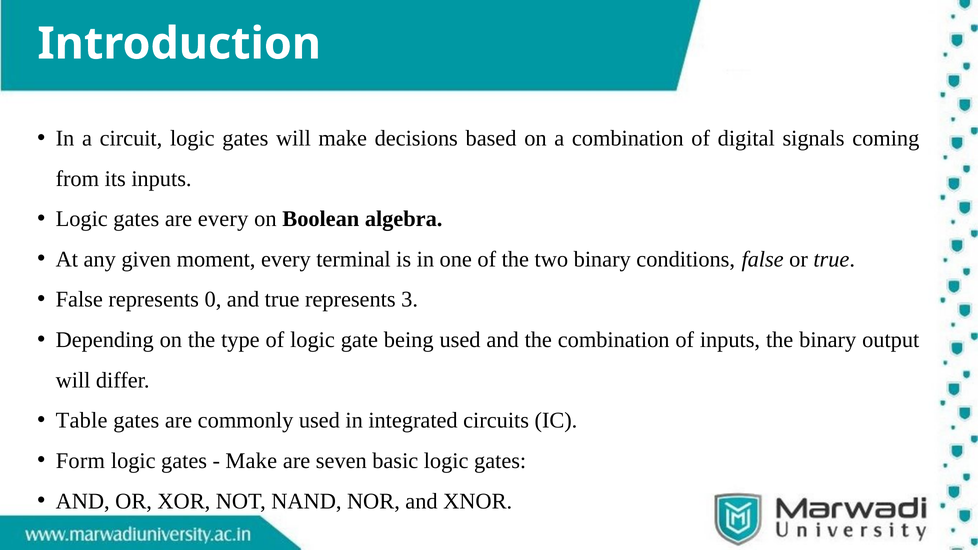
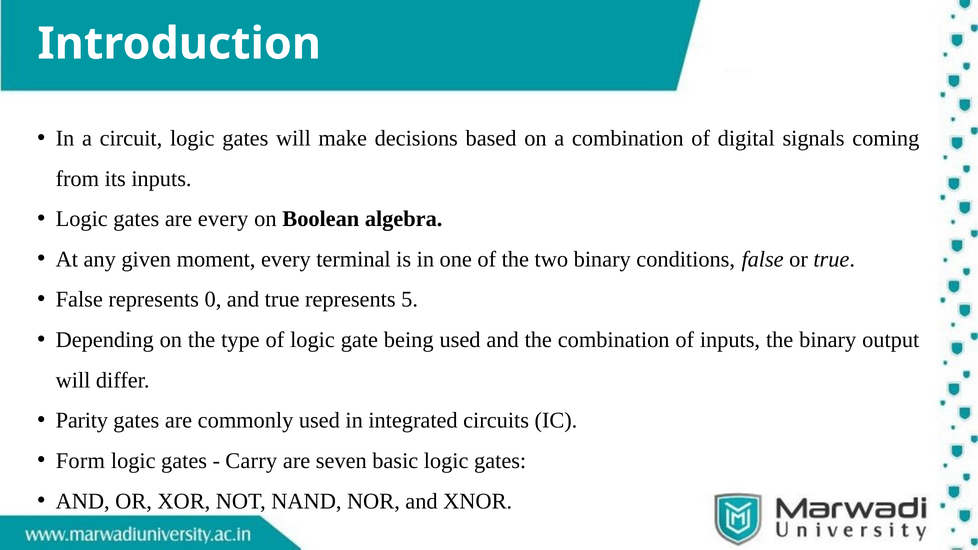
3: 3 -> 5 (410, 300)
Table: Table -> Parity (82, 421)
Make: Make -> Carry (251, 461)
